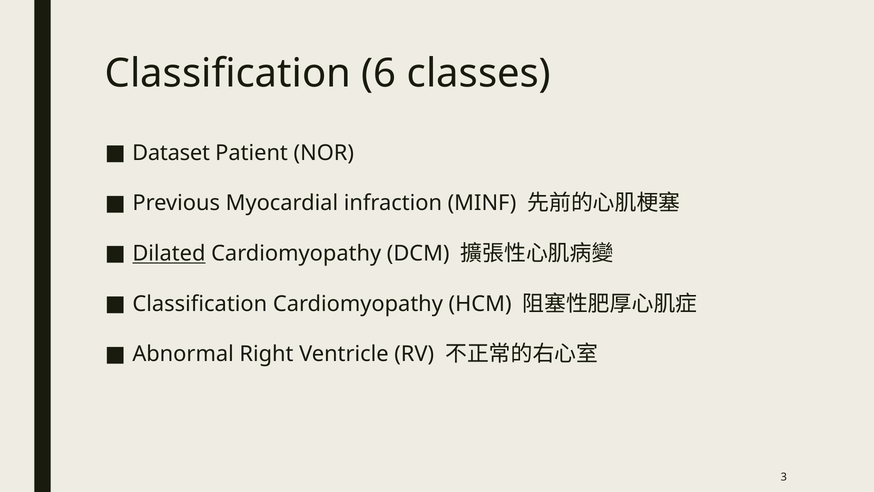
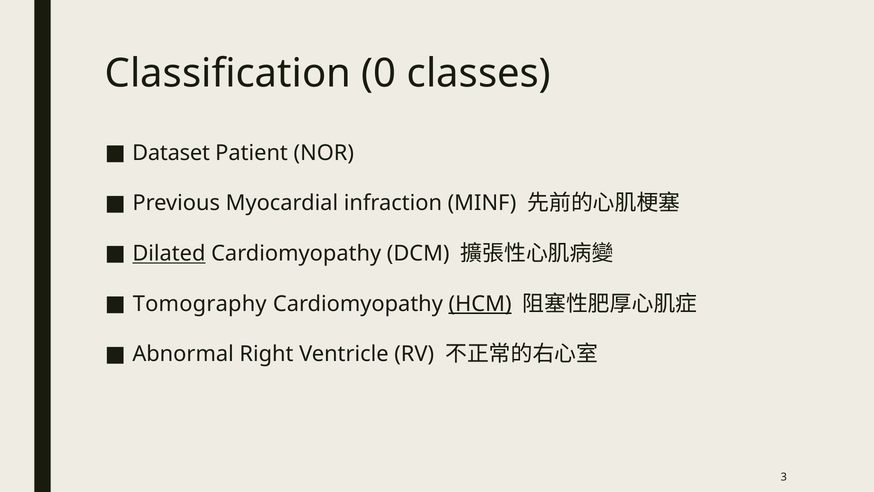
6: 6 -> 0 (379, 73)
Classification: Classification -> Tomography (200, 304)
HCM underline: none -> present (480, 304)
